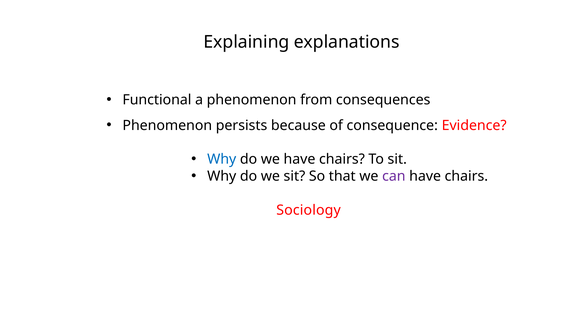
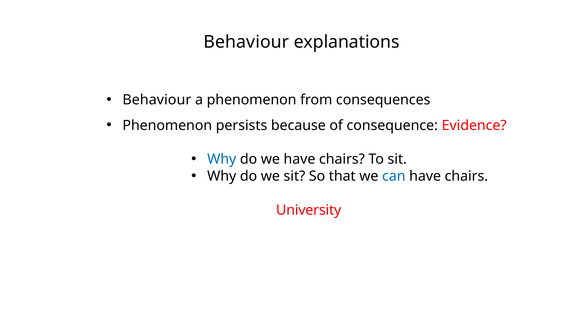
Explaining: Explaining -> Behaviour (246, 42)
Functional: Functional -> Behaviour (157, 100)
can colour: purple -> blue (394, 176)
Sociology: Sociology -> University (309, 210)
